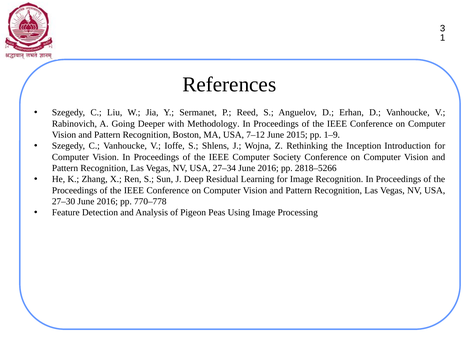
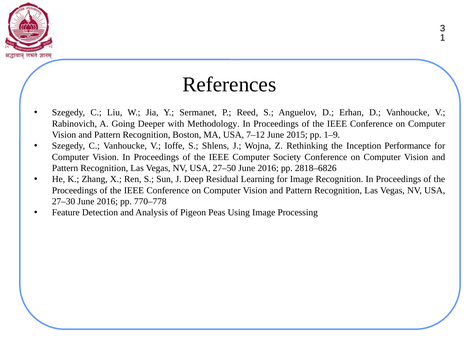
Introduction: Introduction -> Performance (408, 146)
27–34: 27–34 -> 27–50 (224, 168)
2818–5266: 2818–5266 -> 2818–6826 (316, 168)
